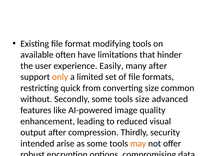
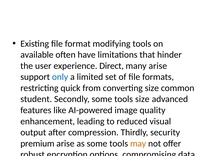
Easily: Easily -> Direct (112, 66)
many after: after -> arise (158, 66)
only colour: orange -> blue (60, 77)
without: without -> student (36, 100)
intended: intended -> premium (37, 144)
